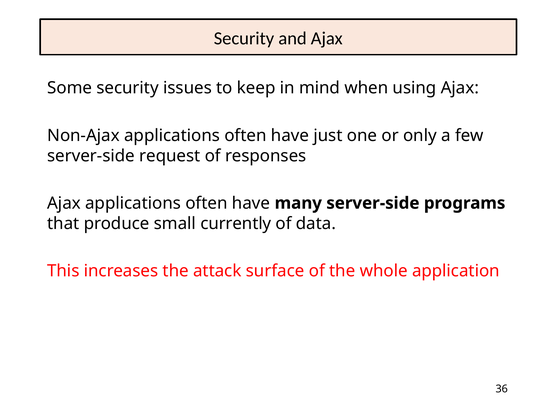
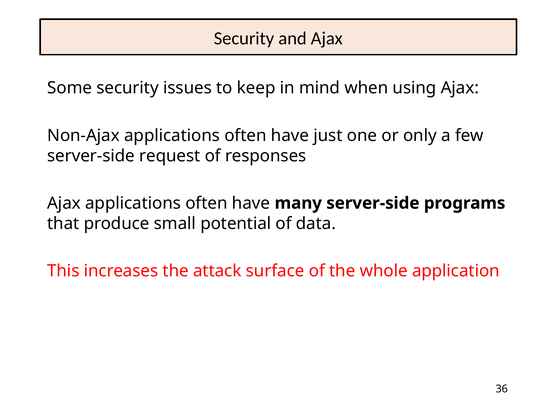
currently: currently -> potential (236, 224)
